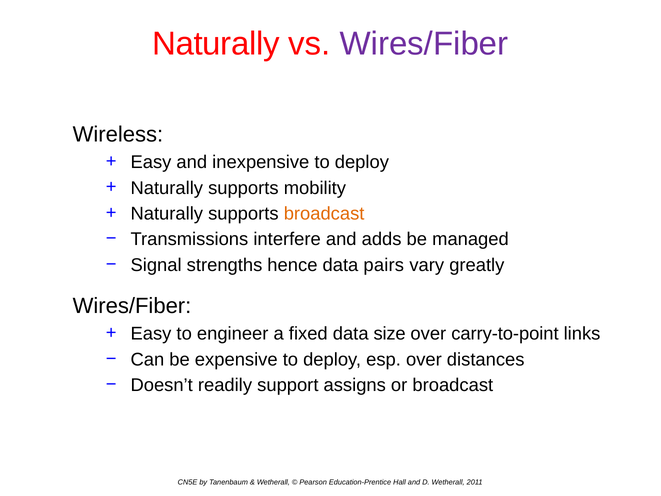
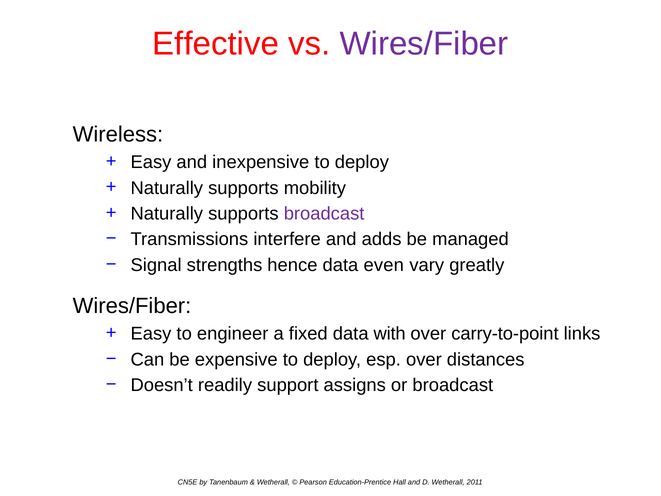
Naturally: Naturally -> Effective (216, 44)
broadcast colour: orange -> purple (324, 214)
pairs: pairs -> even (384, 265)
size: size -> with (390, 334)
